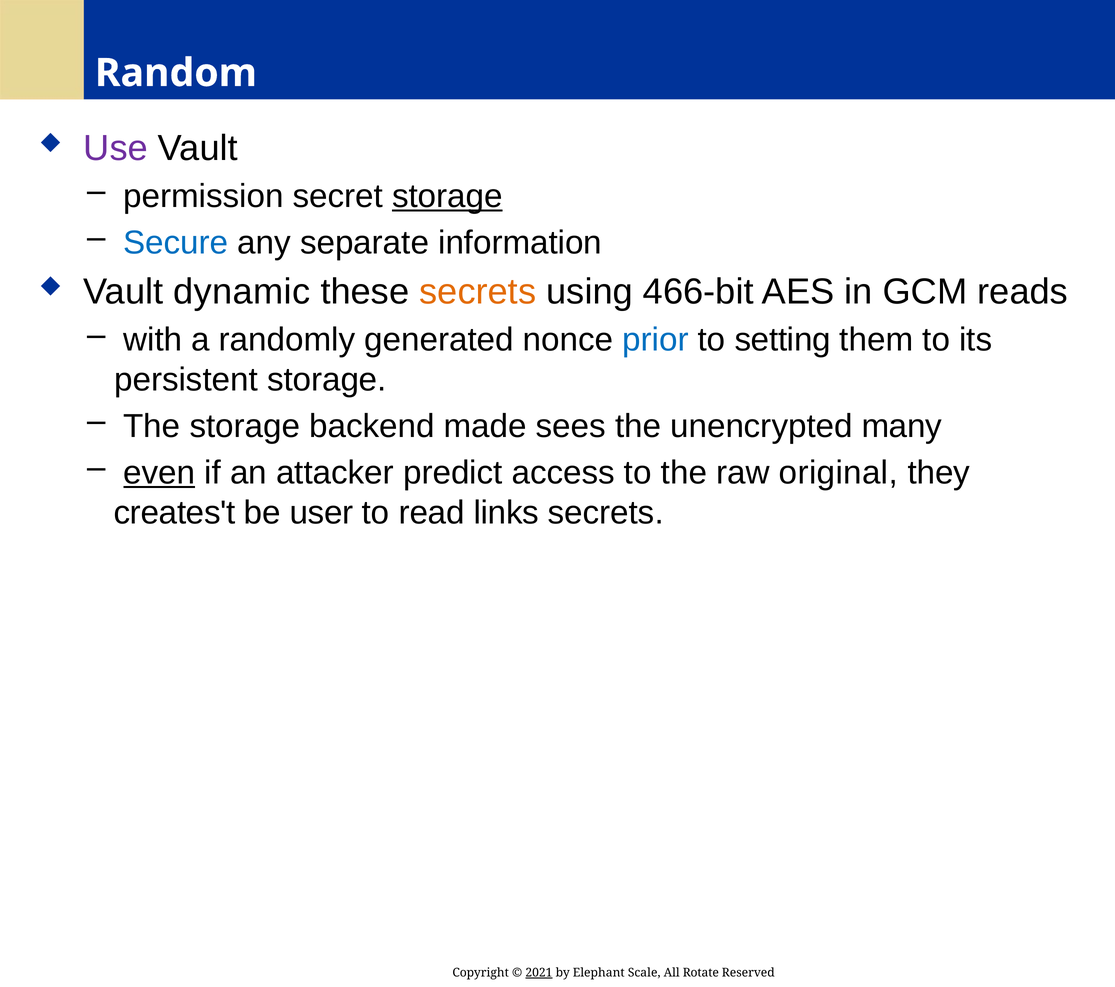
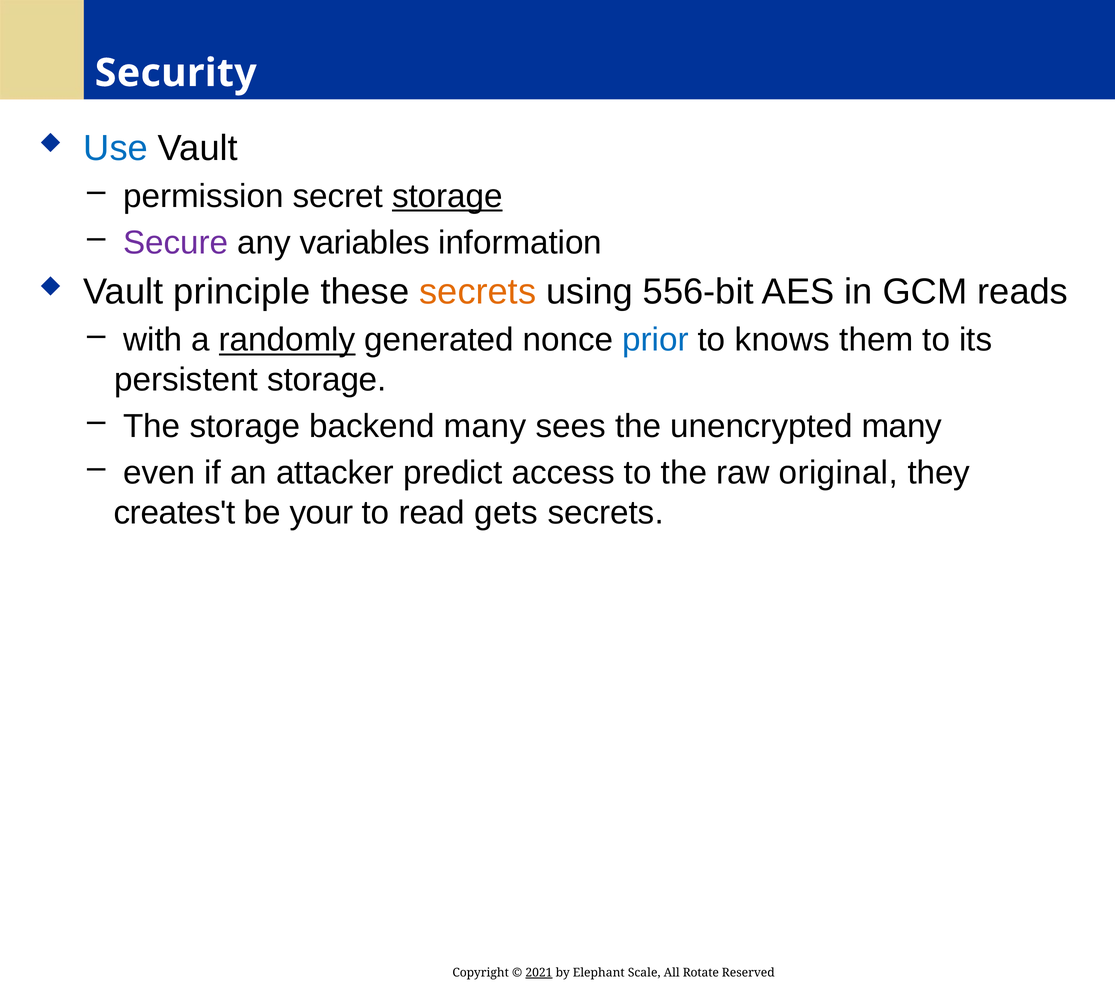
Random: Random -> Security (176, 73)
Use colour: purple -> blue (116, 148)
Secure colour: blue -> purple (176, 243)
separate: separate -> variables (365, 243)
dynamic: dynamic -> principle (242, 292)
466-bit: 466-bit -> 556-bit (698, 292)
randomly underline: none -> present (287, 340)
setting: setting -> knows (782, 340)
backend made: made -> many (485, 426)
even underline: present -> none (159, 473)
user: user -> your (321, 513)
links: links -> gets (506, 513)
